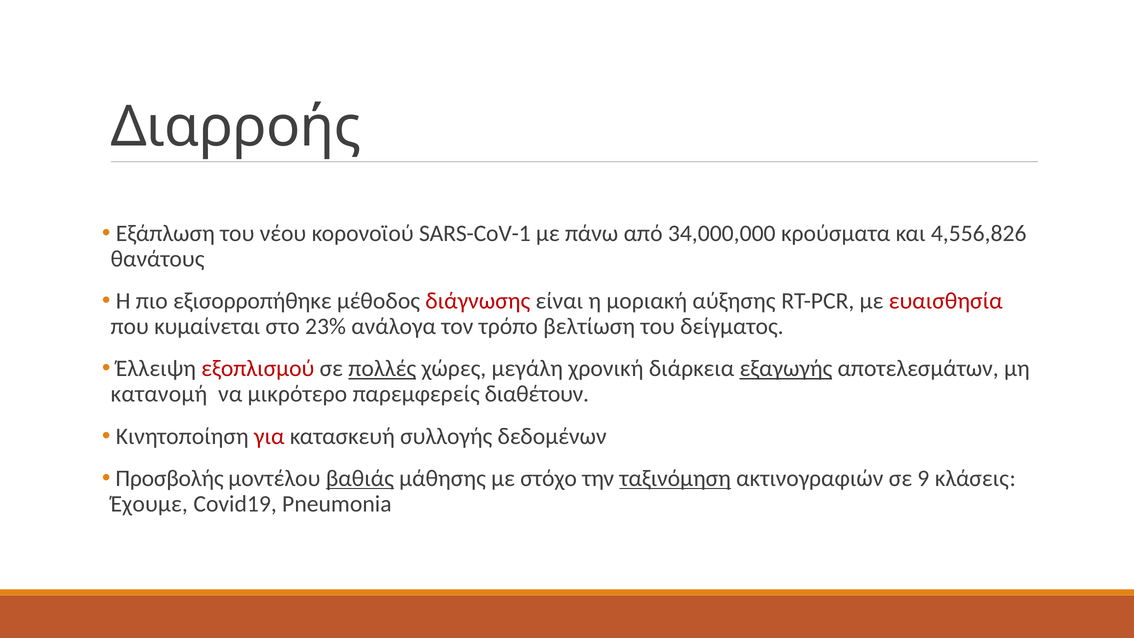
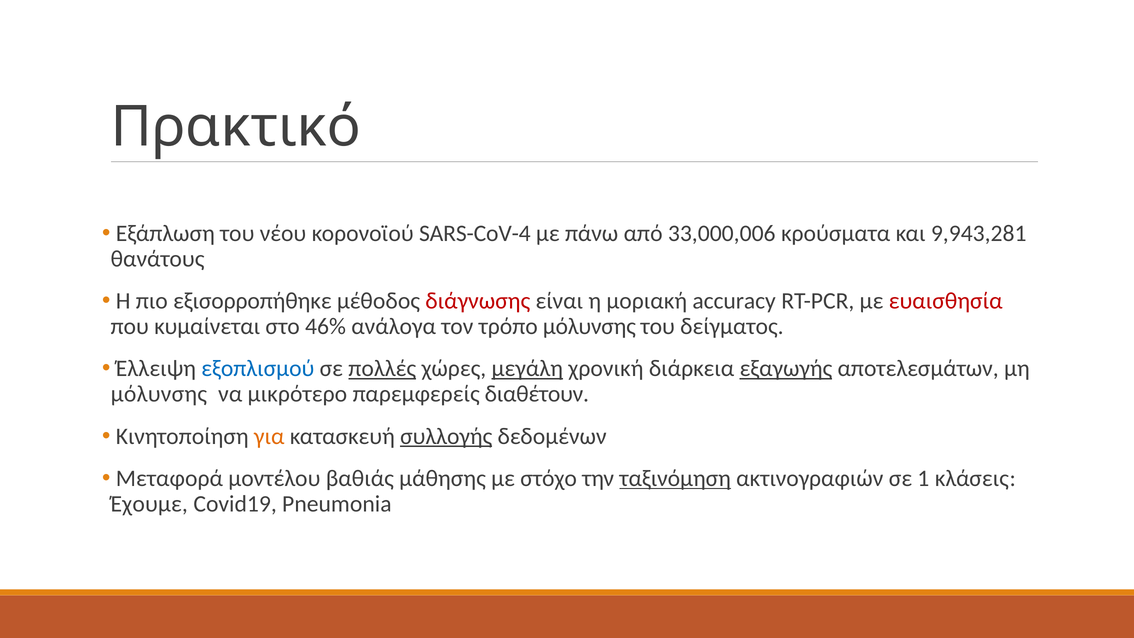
Διαρροής: Διαρροής -> Πρακτικό (236, 127)
SARS-CoV-1: SARS-CoV-1 -> SARS-CoV-4 (475, 233)
34,000,000: 34,000,000 -> 33,000,006 (722, 233)
4,556,826: 4,556,826 -> 9,943,281 (979, 233)
αύξησης: αύξησης -> accuracy (734, 301)
23%: 23% -> 46% (325, 327)
τρόπο βελτίωση: βελτίωση -> μόλυνσης (589, 327)
εξοπλισμού colour: red -> blue (258, 369)
μεγάλη underline: none -> present (527, 369)
κατανομή: κατανομή -> μόλυνσης (159, 394)
για colour: red -> orange (269, 436)
συλλογής underline: none -> present (446, 436)
Προσβολής: Προσβολής -> Μεταφορά (169, 478)
βαθιάς underline: present -> none (360, 478)
9: 9 -> 1 (923, 478)
